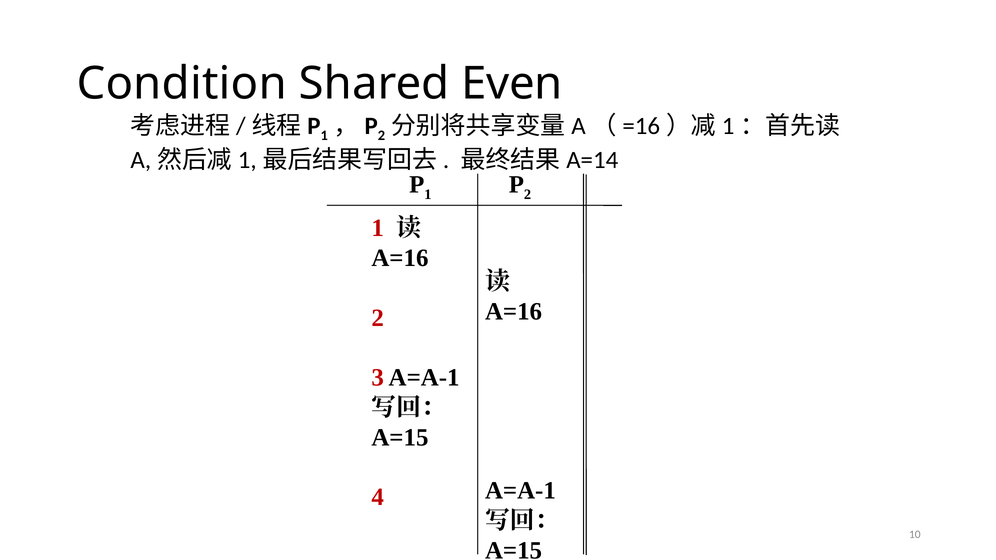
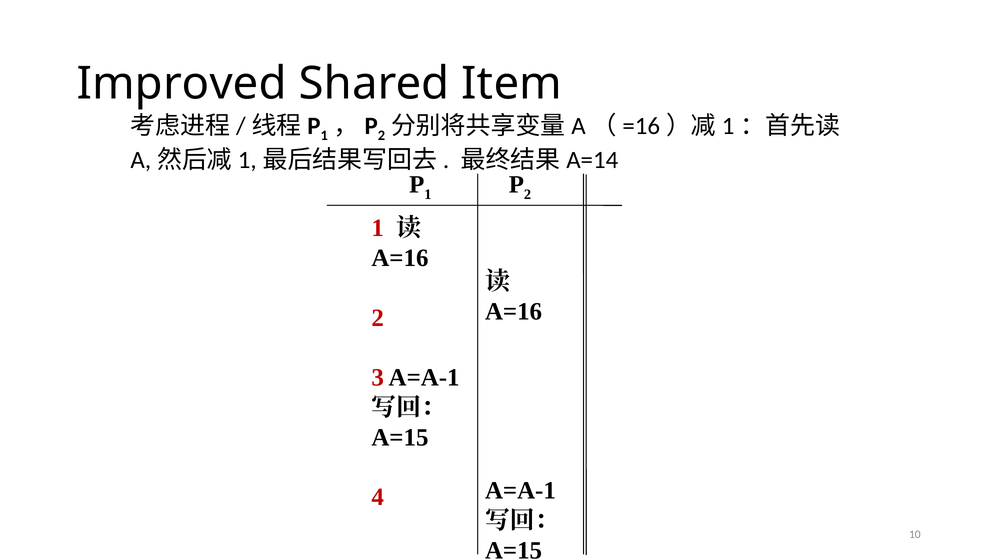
Condition: Condition -> Improved (182, 84)
Even: Even -> Item (512, 84)
